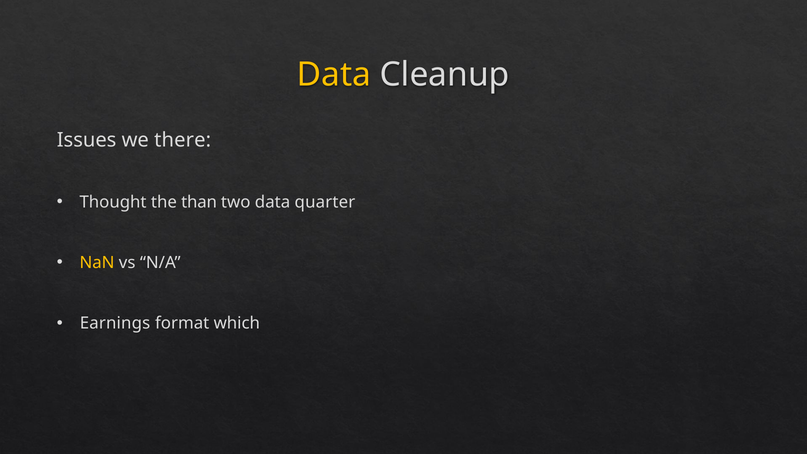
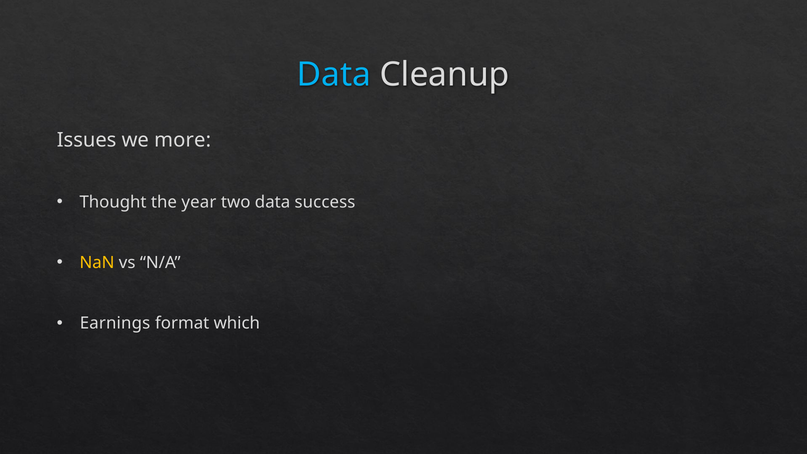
Data colour: yellow -> light blue (334, 75)
there: there -> more (183, 140)
than: than -> year (199, 202)
quarter: quarter -> success (325, 202)
